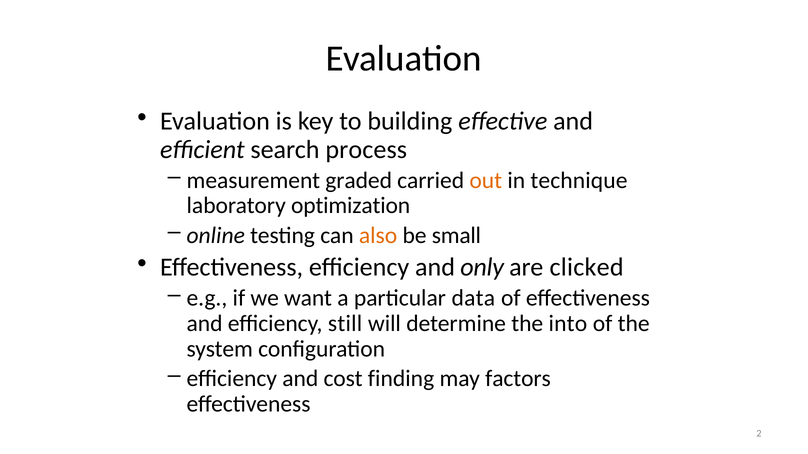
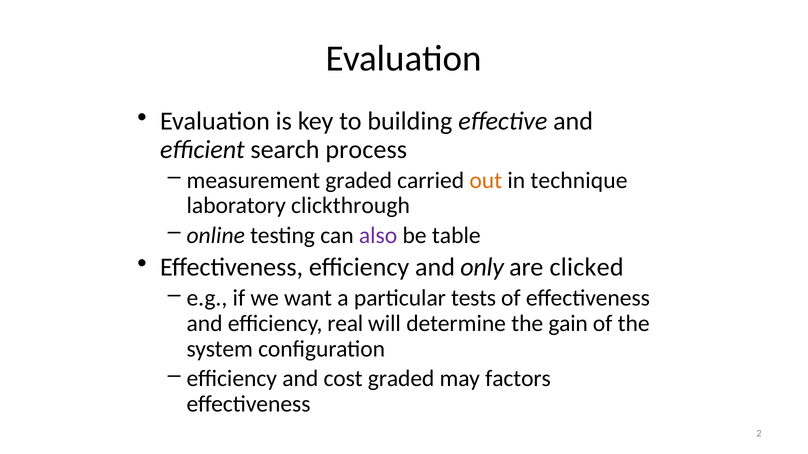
optimization: optimization -> clickthrough (351, 206)
also colour: orange -> purple (378, 236)
small: small -> table (456, 236)
data: data -> tests (474, 298)
still: still -> real (345, 324)
into: into -> gain (568, 324)
cost finding: finding -> graded (401, 379)
